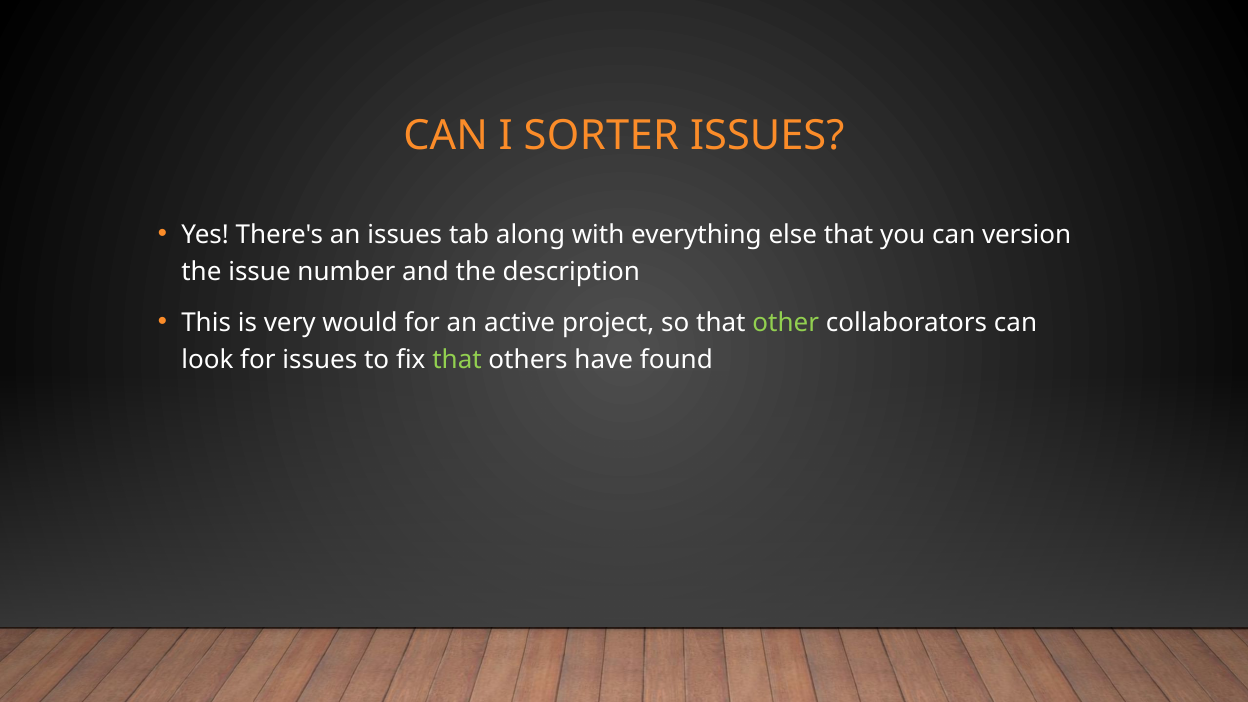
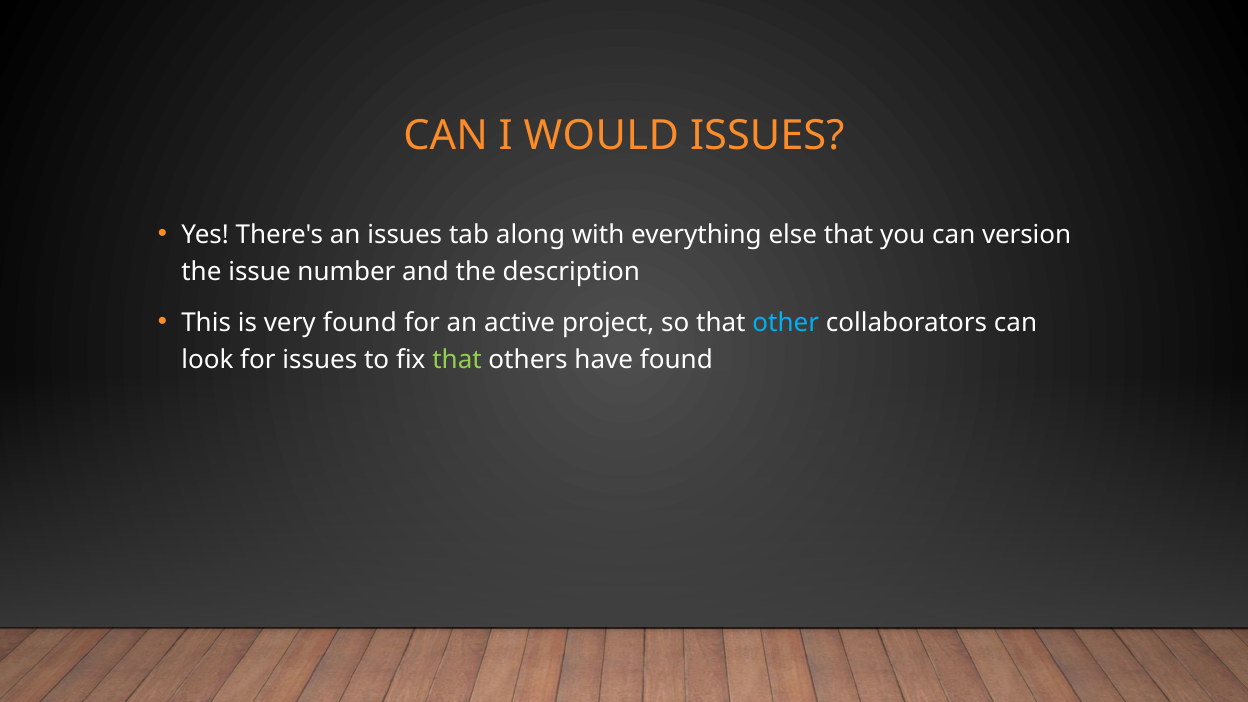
SORTER: SORTER -> WOULD (601, 136)
very would: would -> found (360, 323)
other colour: light green -> light blue (786, 323)
